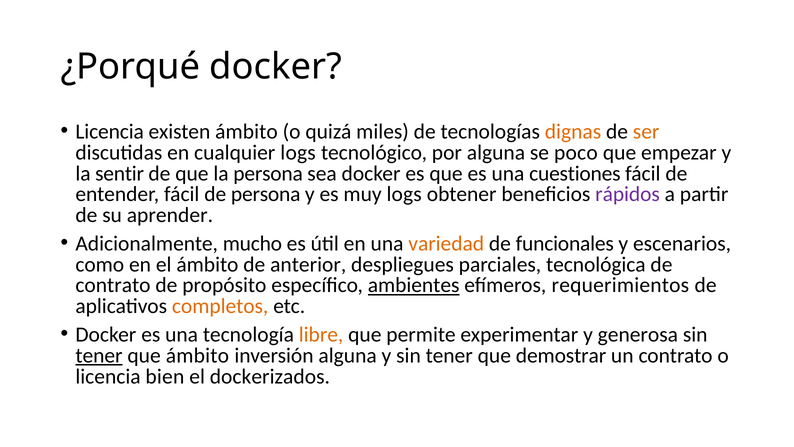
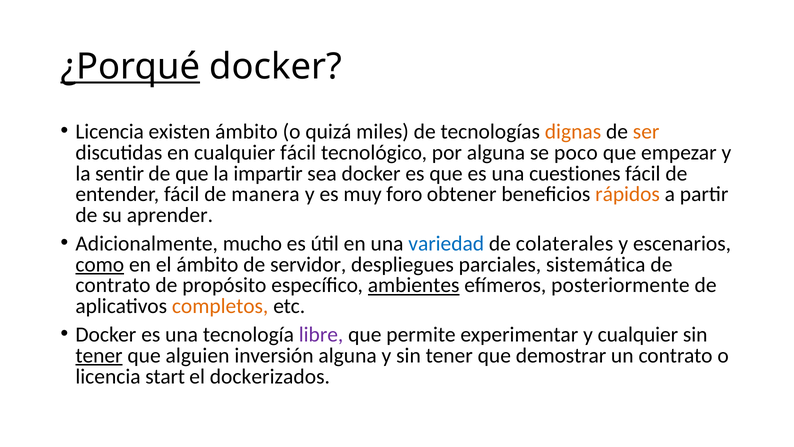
¿Porqué underline: none -> present (130, 67)
cualquier logs: logs -> fácil (298, 152)
la persona: persona -> impartir (268, 173)
de persona: persona -> manera (265, 194)
muy logs: logs -> foro (404, 194)
rápidos colour: purple -> orange (628, 194)
variedad colour: orange -> blue (446, 243)
funcionales: funcionales -> colaterales (565, 243)
como underline: none -> present (100, 264)
anterior: anterior -> servidor (308, 264)
tecnológica: tecnológica -> sistemática (596, 264)
requerimientos: requerimientos -> posteriormente (620, 285)
libre colour: orange -> purple (321, 334)
y generosa: generosa -> cualquier (638, 334)
que ámbito: ámbito -> alguien (198, 355)
bien: bien -> start (165, 376)
